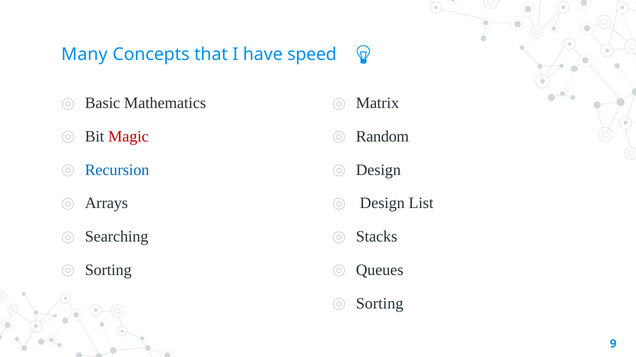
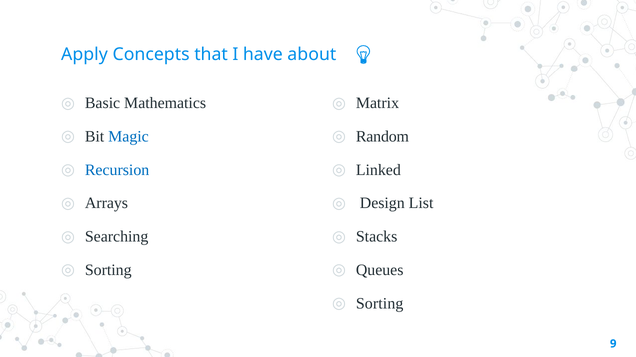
Many: Many -> Apply (84, 55)
speed: speed -> about (312, 55)
Magic colour: red -> blue (128, 137)
Design: Design -> Linked (378, 170)
